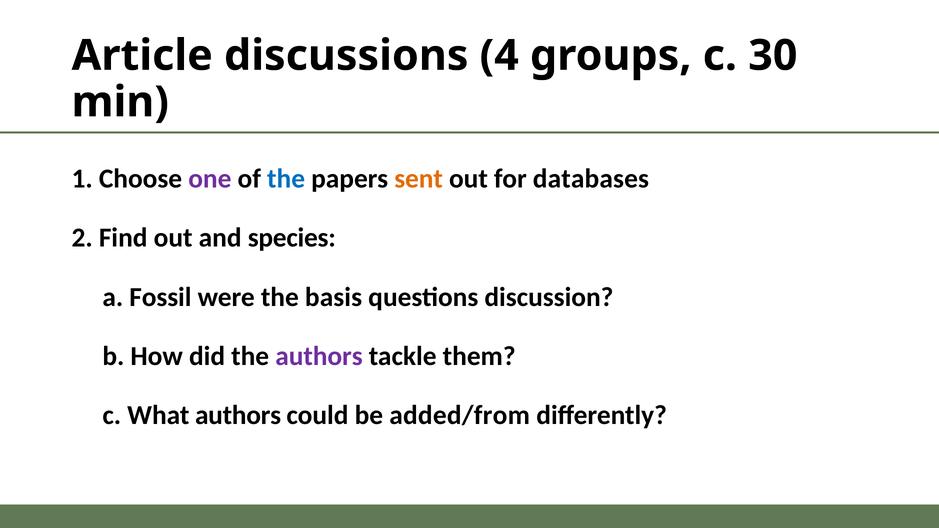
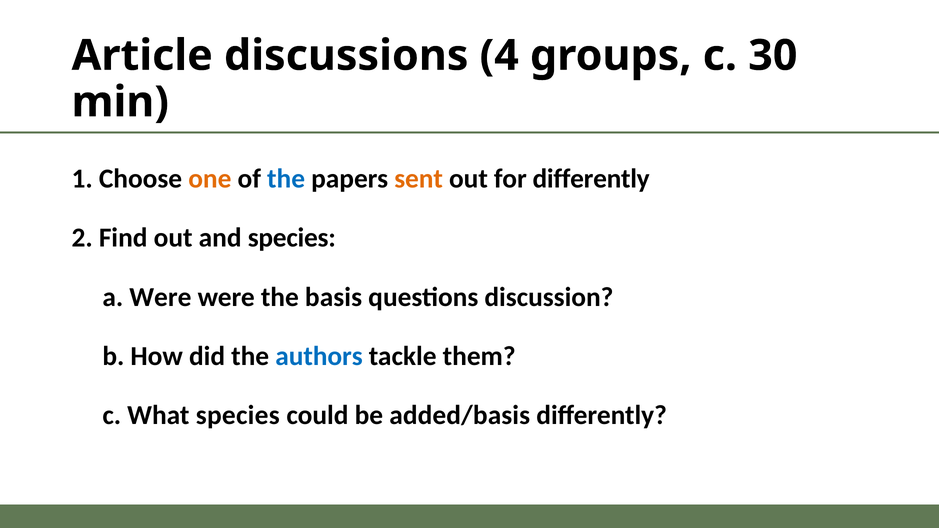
one colour: purple -> orange (210, 179)
for databases: databases -> differently (591, 179)
a Fossil: Fossil -> Were (160, 297)
authors colour: purple -> blue (319, 356)
What authors: authors -> species (238, 415)
added/from: added/from -> added/basis (460, 415)
